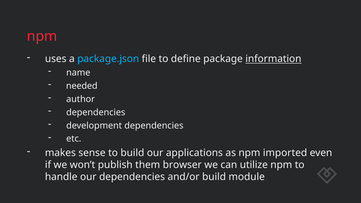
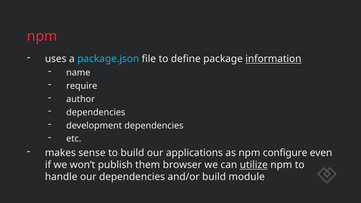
needed: needed -> require (82, 86)
imported: imported -> configure (285, 153)
utilize underline: none -> present (254, 165)
